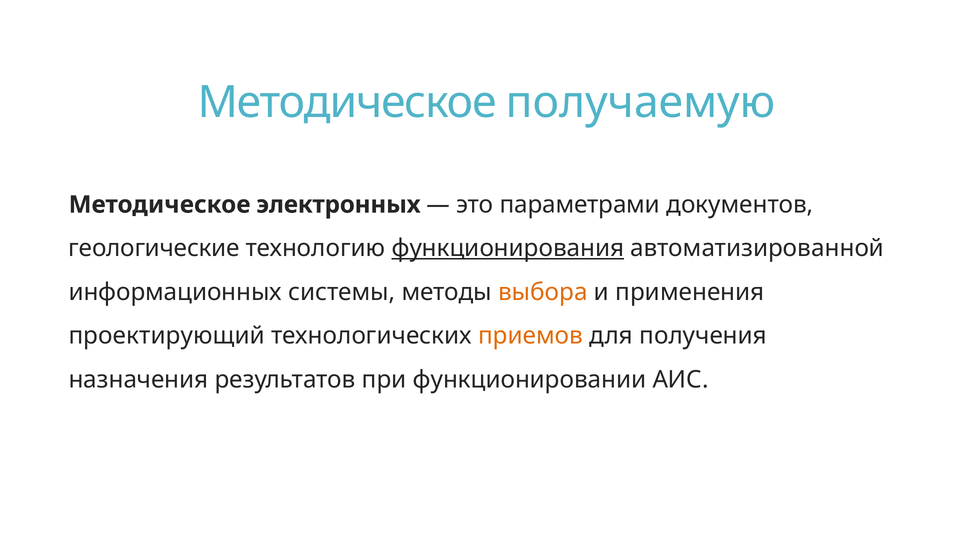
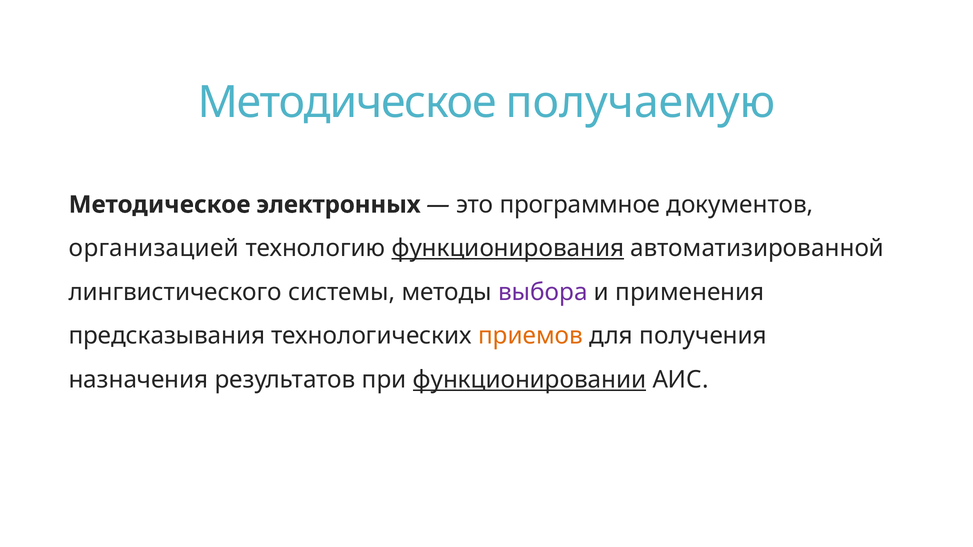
параметрами: параметрами -> программное (580, 205)
геологические: геологические -> организацией (154, 249)
информационных: информационных -> лингвистического (175, 292)
выбора colour: orange -> purple (543, 292)
проектирующий: проектирующий -> предсказывания (167, 336)
функционировании underline: none -> present (530, 380)
